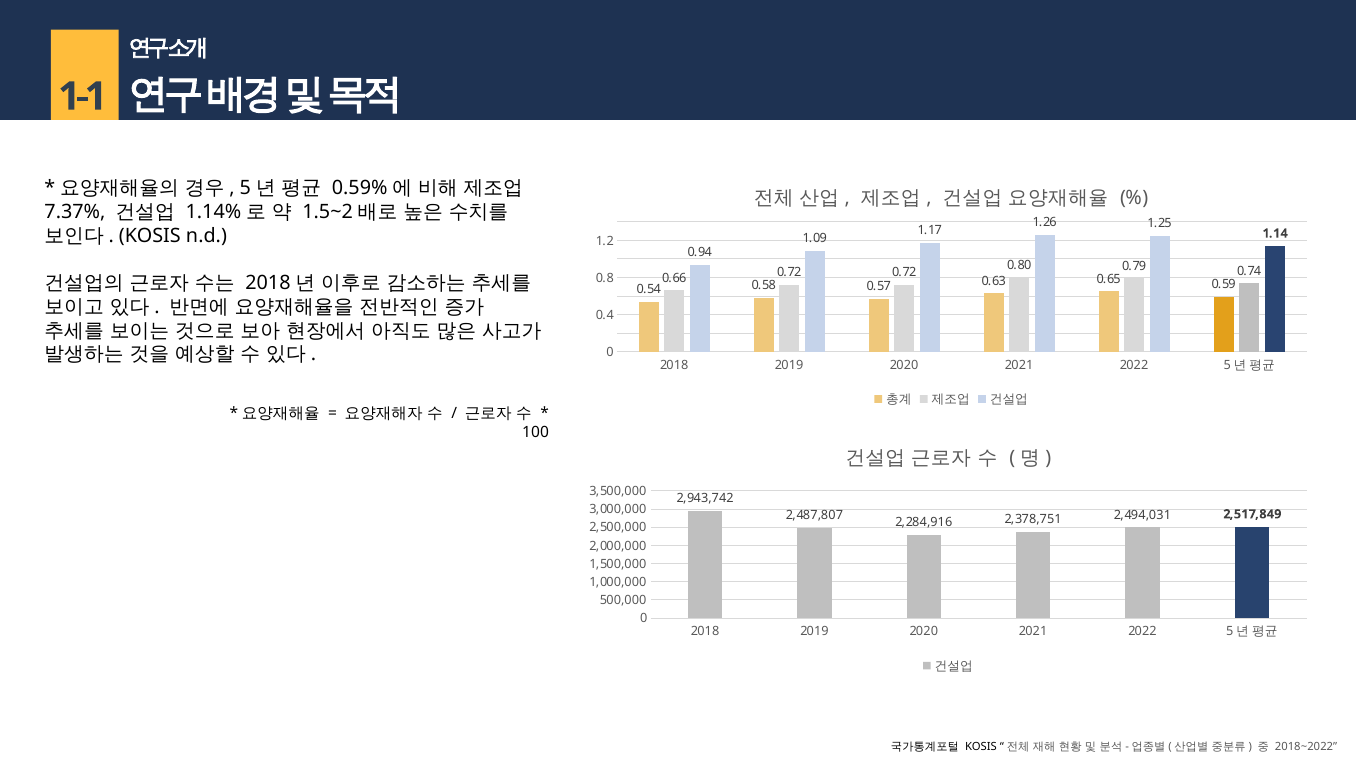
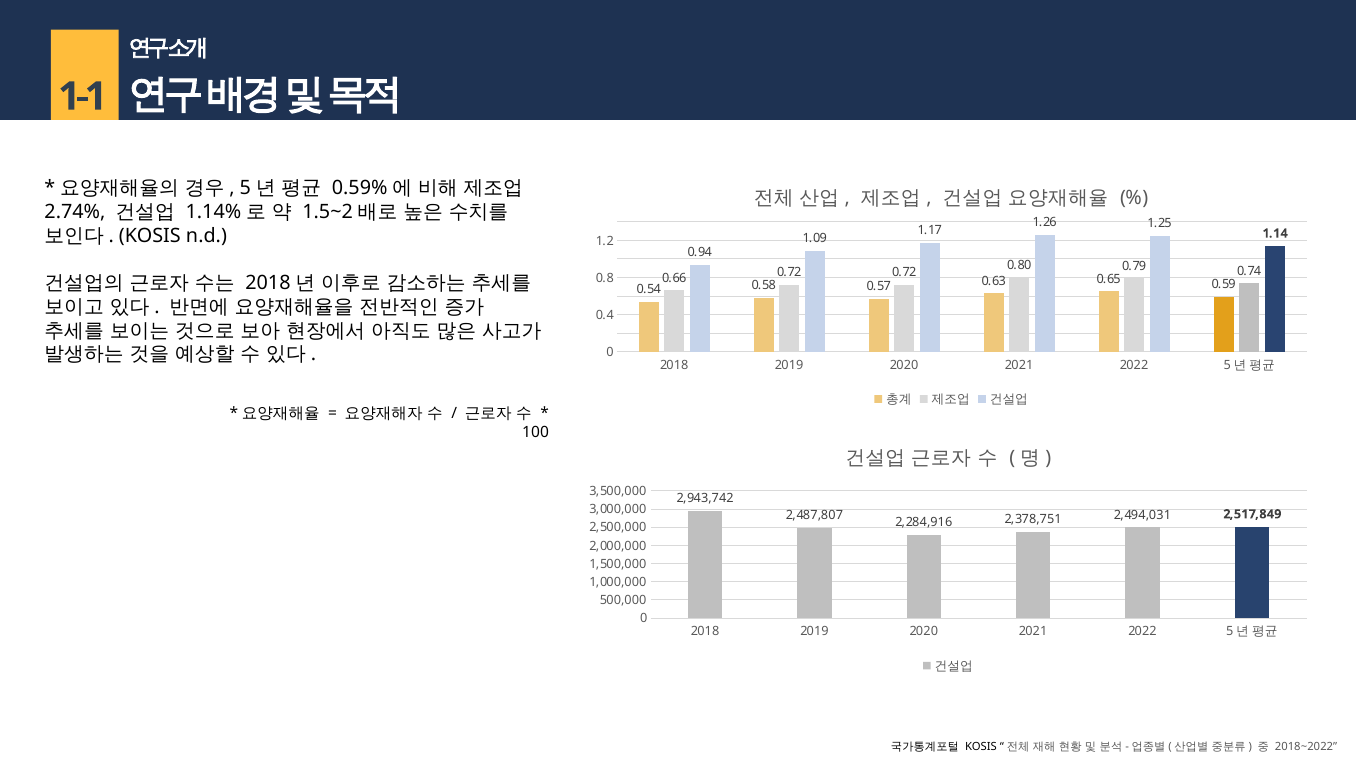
7.37%: 7.37% -> 2.74% (75, 212)
